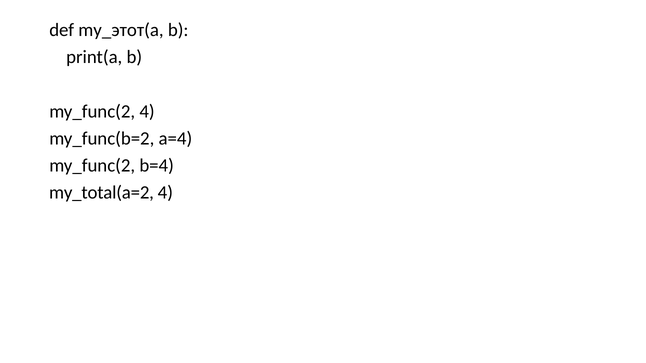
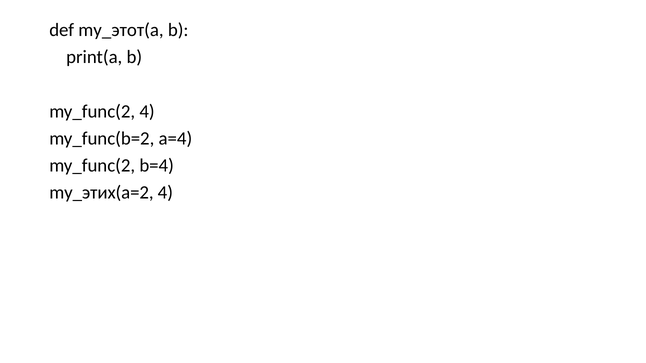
my_total(a=2: my_total(a=2 -> my_этих(a=2 (101, 193)
